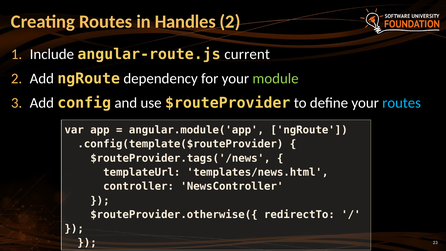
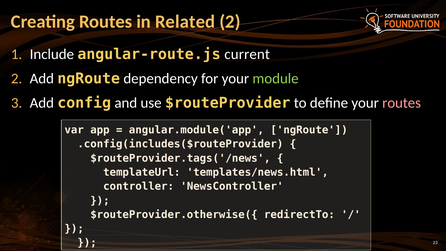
Handles: Handles -> Related (185, 22)
routes colour: light blue -> pink (402, 103)
.config(template($routeProvider: .config(template($routeProvider -> .config(includes($routeProvider (180, 144)
